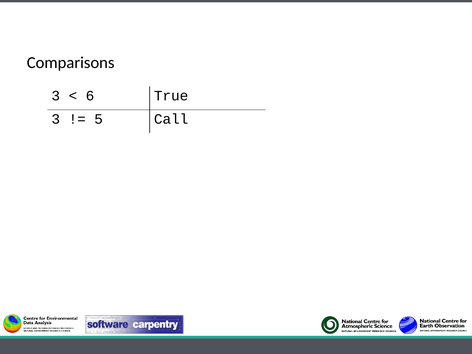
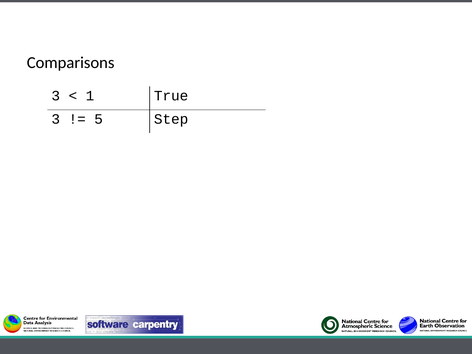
6: 6 -> 1 (90, 96)
Call: Call -> Step (171, 119)
